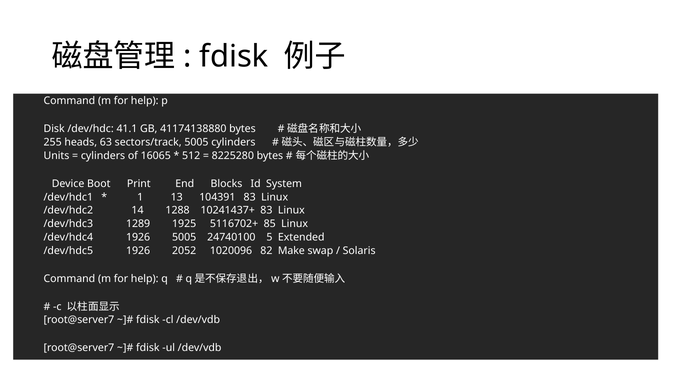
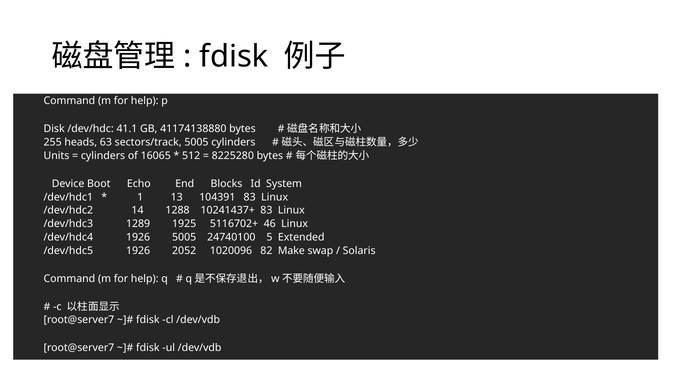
Print: Print -> Echo (139, 184)
85: 85 -> 46 (270, 224)
